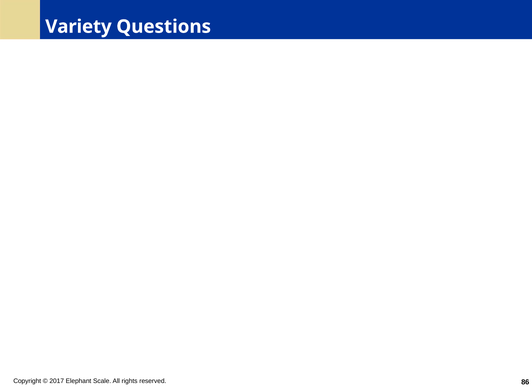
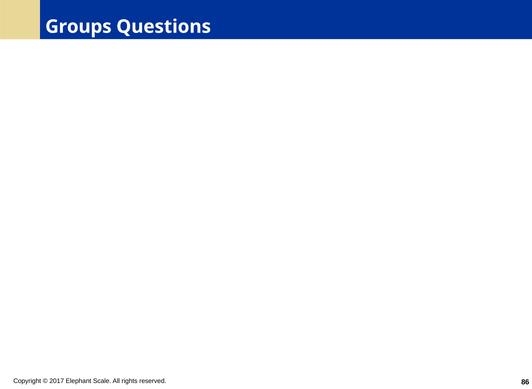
Variety: Variety -> Groups (78, 27)
